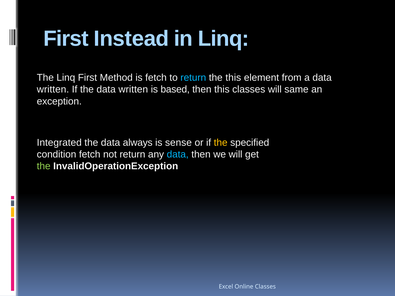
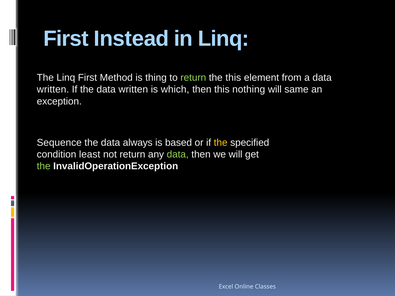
is fetch: fetch -> thing (156, 78)
return colour: light blue -> light green (193, 78)
based: based -> which (175, 90)
this classes: classes -> nothing (249, 90)
Integrated: Integrated -> Sequence (59, 143)
sense: sense -> based (179, 143)
condition fetch: fetch -> least (90, 155)
data colour: light blue -> light green (178, 155)
